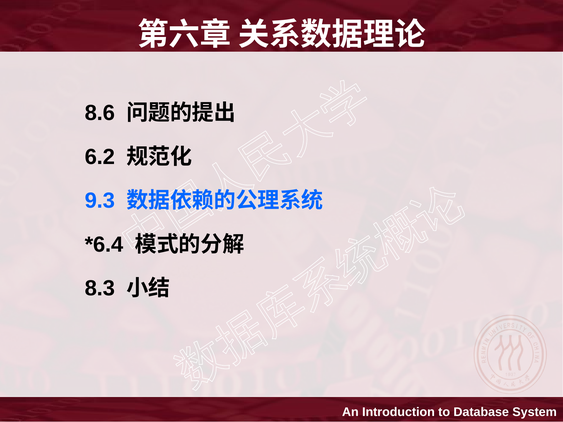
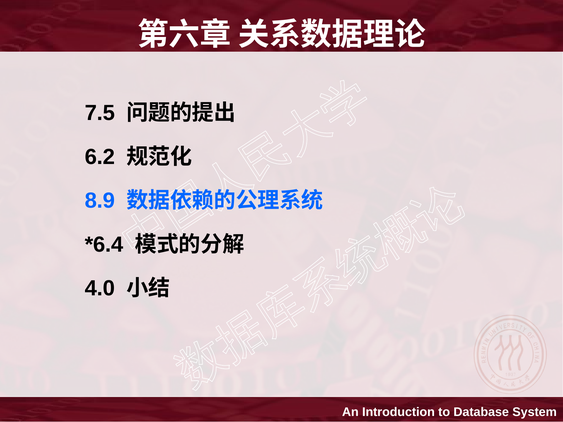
8.6: 8.6 -> 7.5 (100, 113)
9.3: 9.3 -> 8.9 (100, 201)
8.3: 8.3 -> 4.0 (100, 288)
